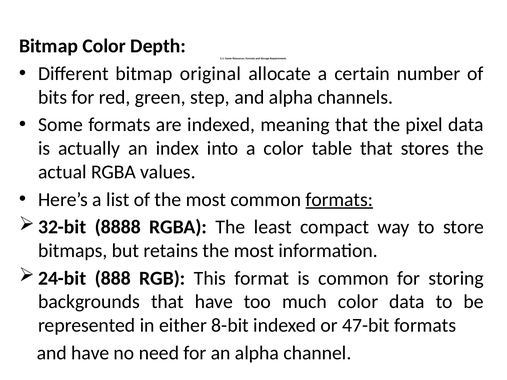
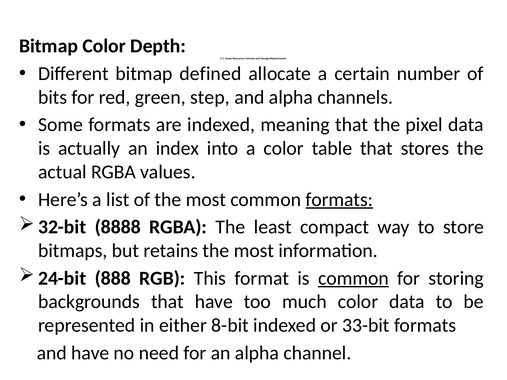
original: original -> defined (210, 74)
common underline: none -> present (354, 278)
47-bit: 47-bit -> 33-bit (366, 326)
